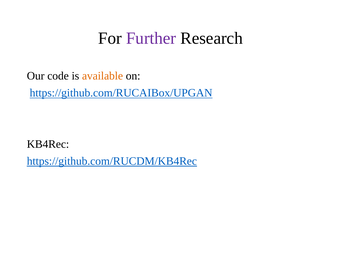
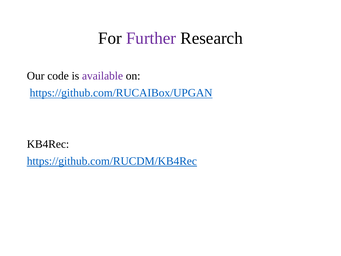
available colour: orange -> purple (103, 76)
